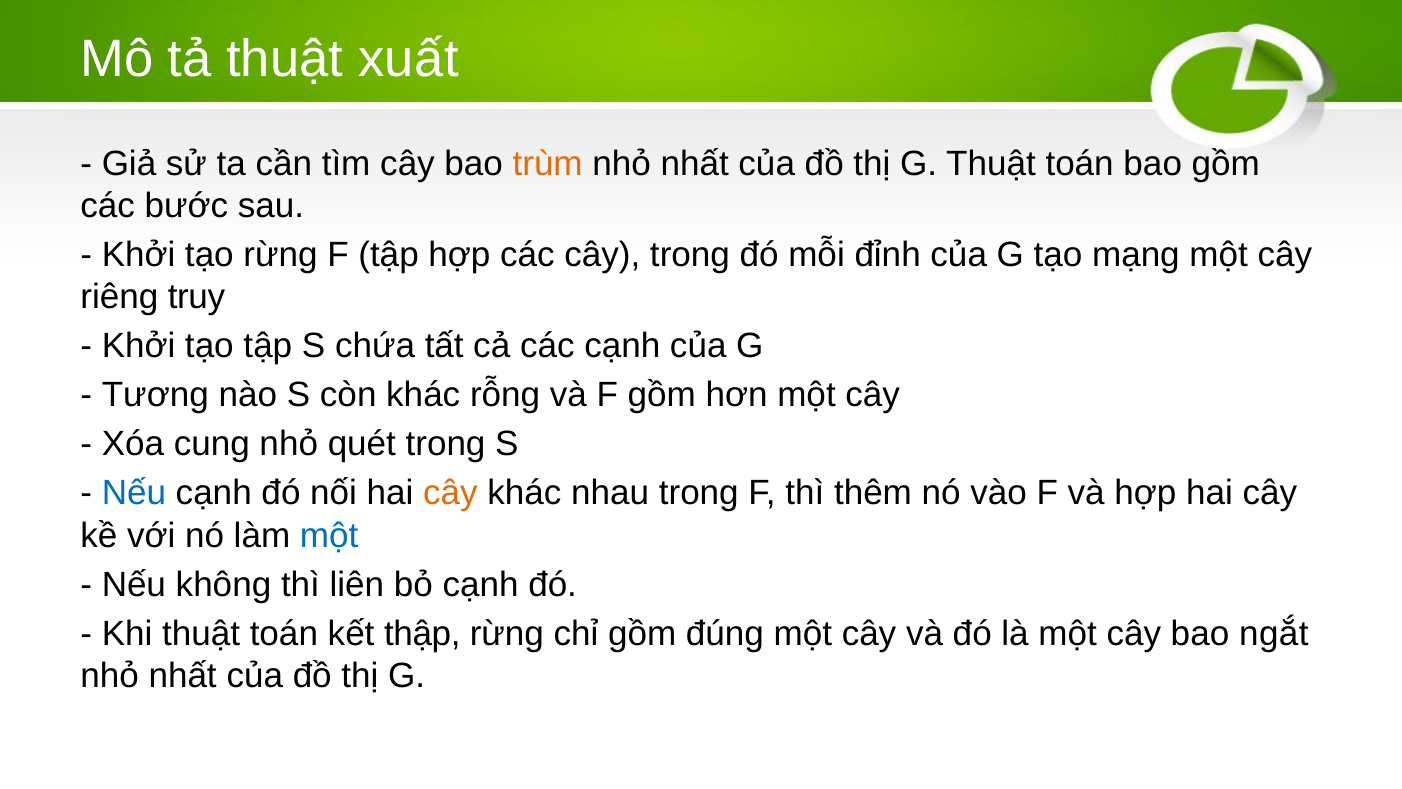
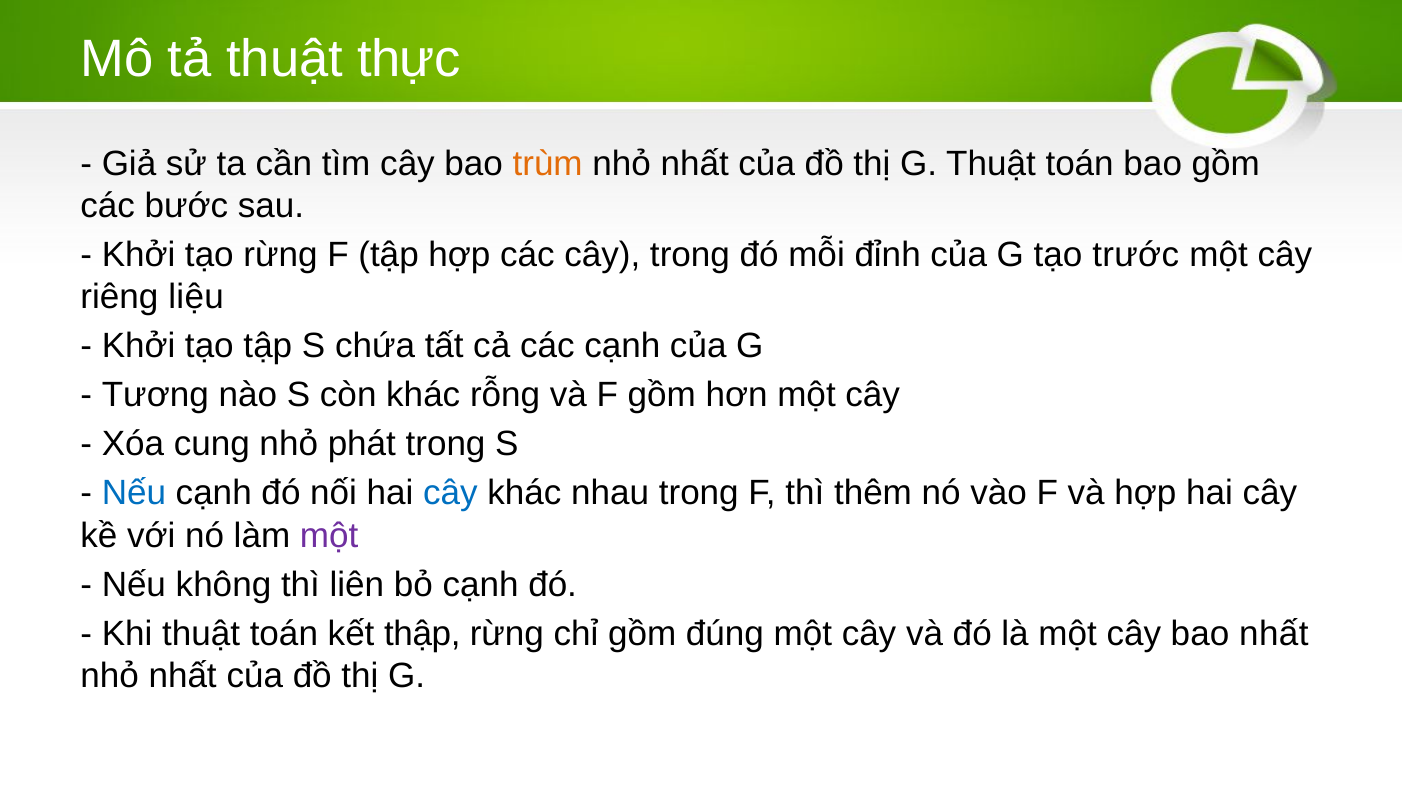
xuất: xuất -> thực (409, 59)
mạng: mạng -> trước (1136, 255)
truy: truy -> liệu (196, 297)
quét: quét -> phát (362, 444)
cây colour: orange -> blue (450, 493)
một colour: blue -> purple (329, 535)
bao ngắt: ngắt -> nhất (1274, 633)
